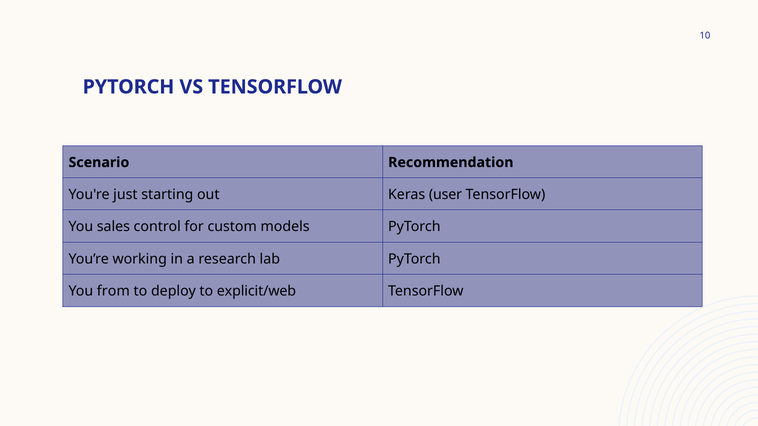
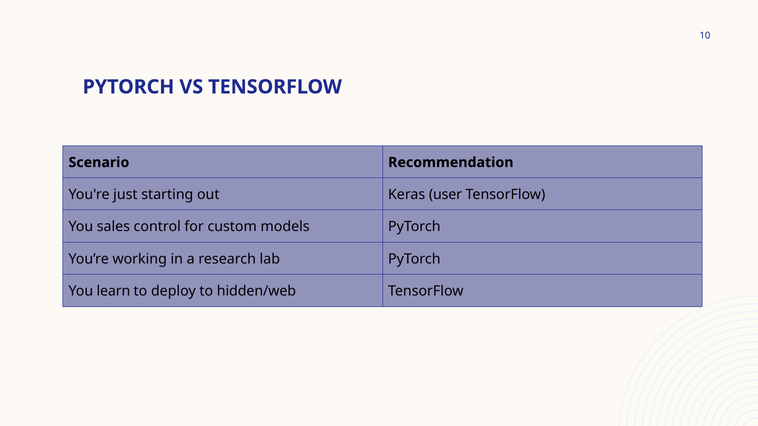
from: from -> learn (113, 291)
explicit/web: explicit/web -> hidden/web (256, 291)
